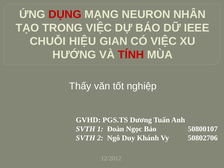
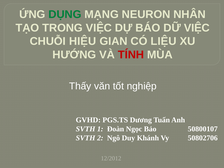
DỤNG colour: red -> green (65, 14)
DỮ IEEE: IEEE -> VIỆC (197, 28)
CÓ VIỆC: VIỆC -> LIỆU (164, 41)
